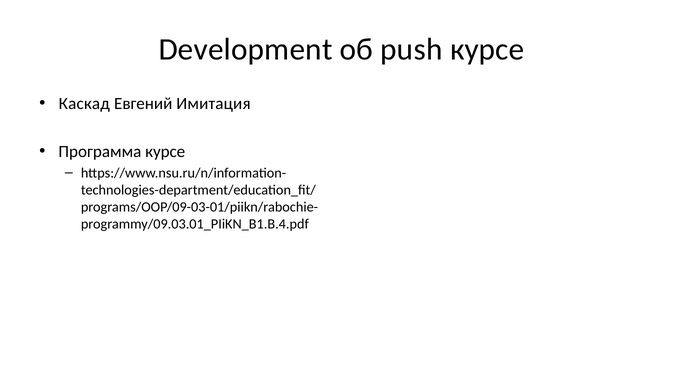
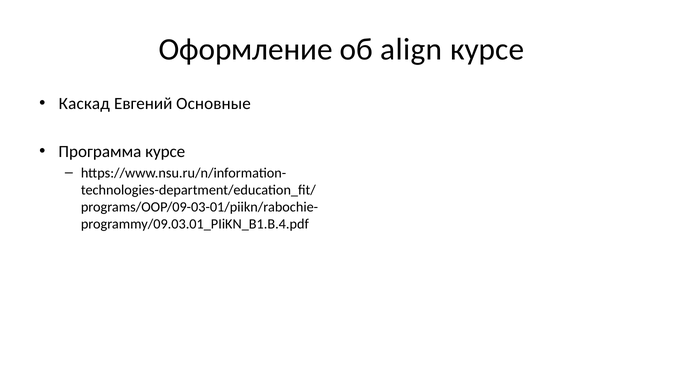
Development: Development -> Оформление (246, 50)
push: push -> align (411, 50)
Имитация: Имитация -> Основные (213, 104)
